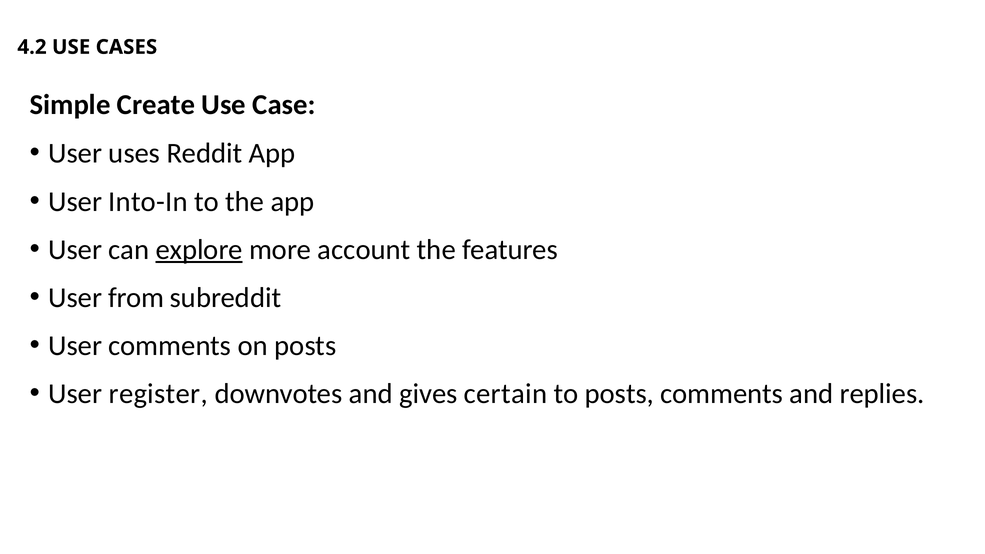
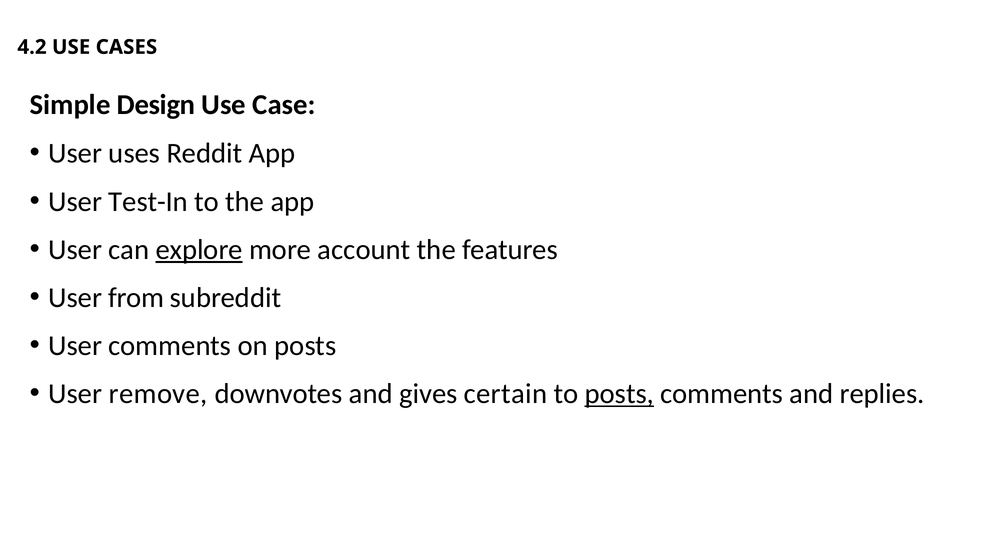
Create: Create -> Design (156, 105)
Into-In: Into-In -> Test-In (148, 202)
register: register -> remove (158, 394)
posts underline: none -> present (619, 394)
